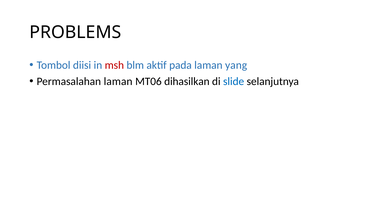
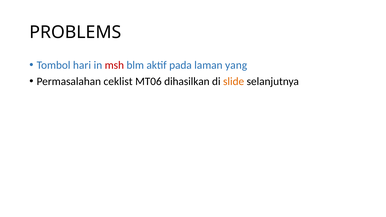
diisi: diisi -> hari (82, 65)
Permasalahan laman: laman -> ceklist (118, 81)
slide colour: blue -> orange (234, 81)
